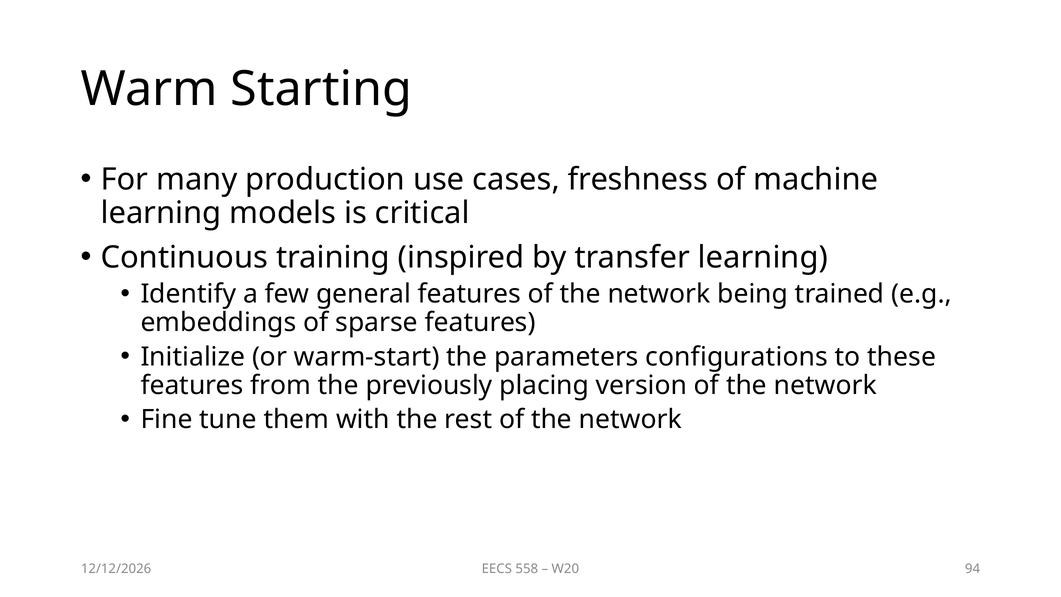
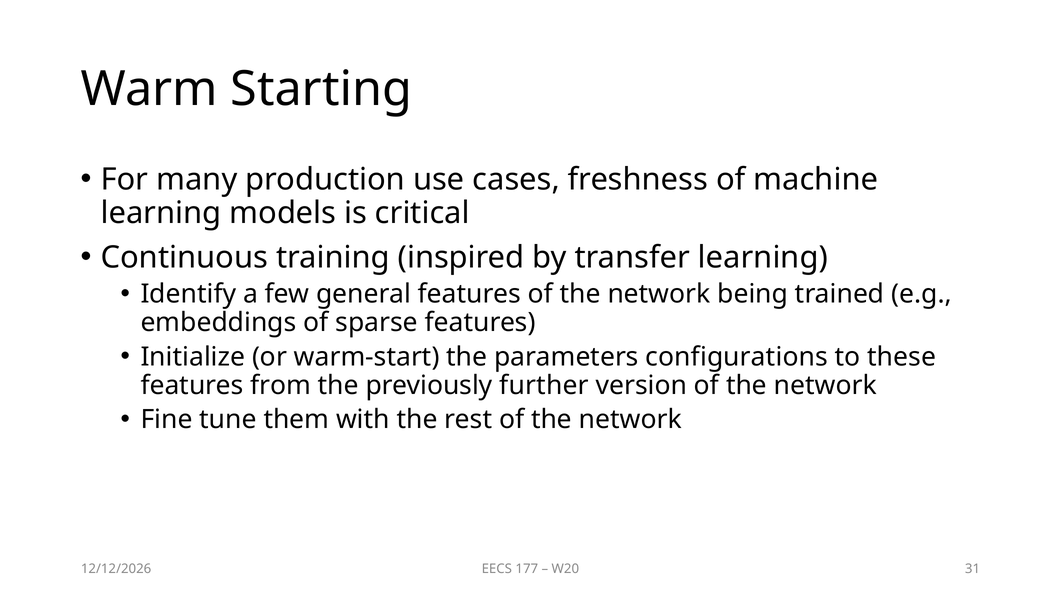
placing: placing -> further (544, 385)
558: 558 -> 177 (527, 569)
94: 94 -> 31 (973, 569)
